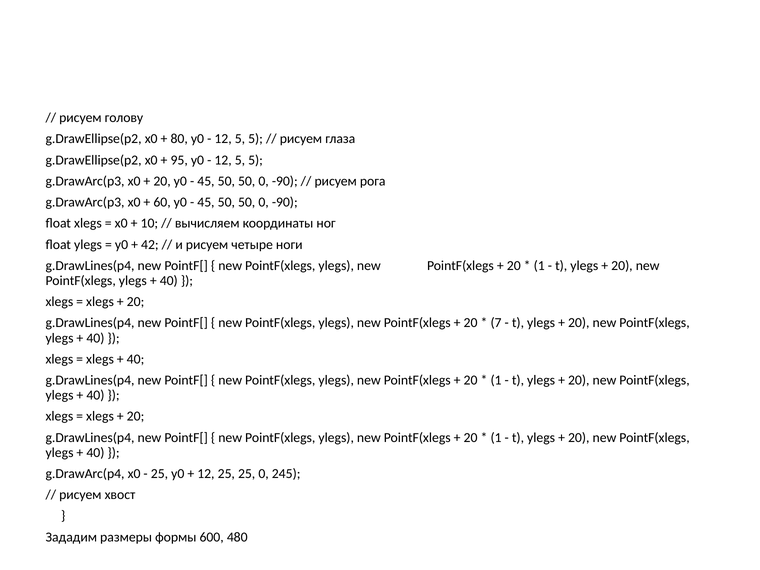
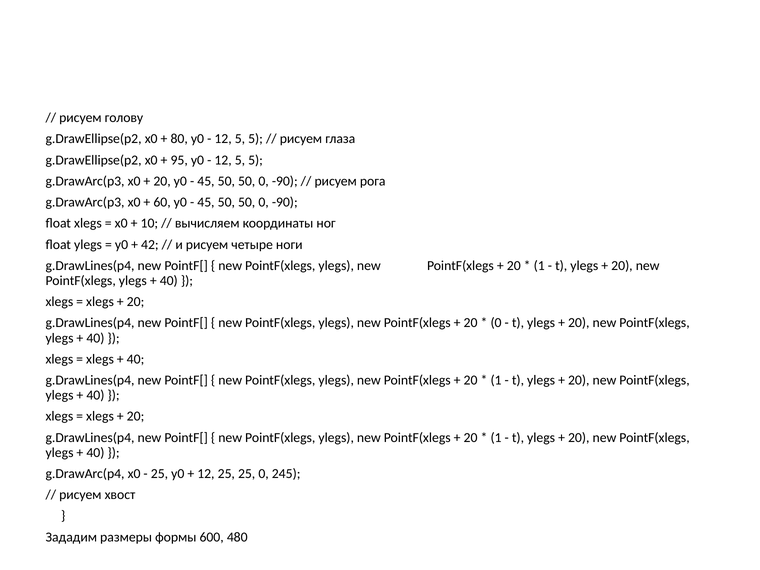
7: 7 -> 0 (496, 323)
